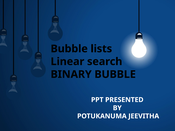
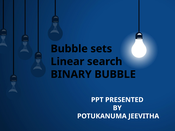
lists: lists -> sets (101, 49)
